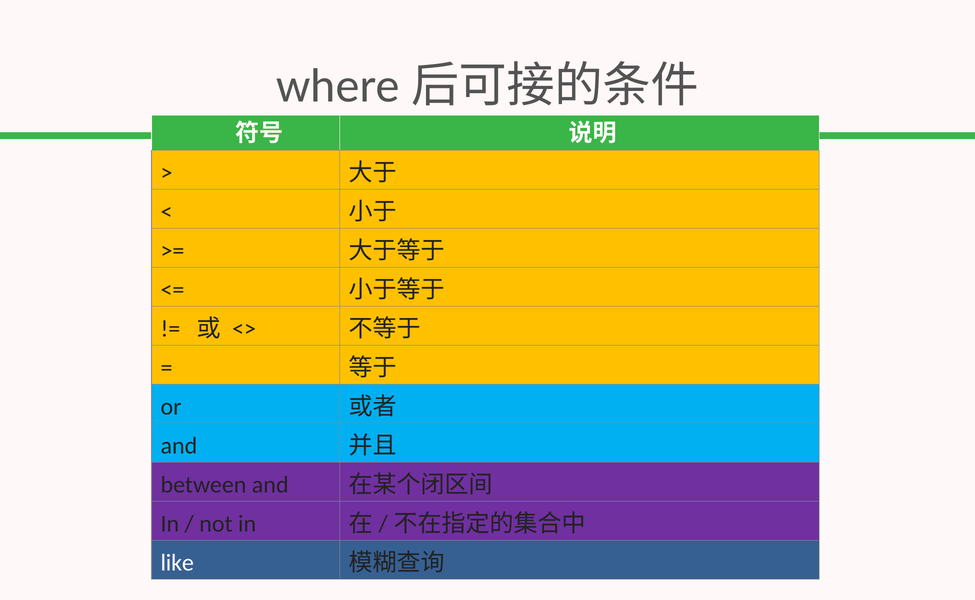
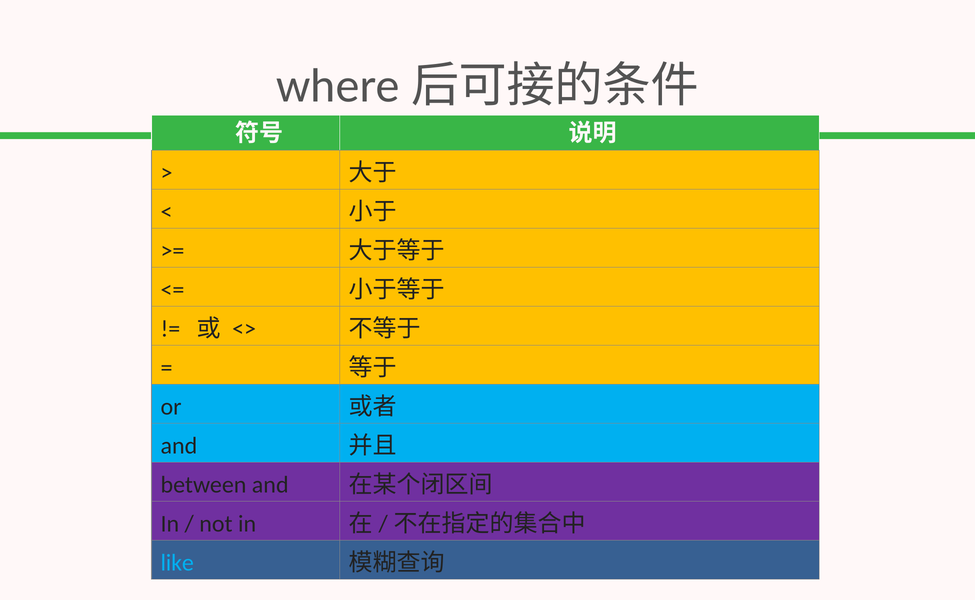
like colour: white -> light blue (177, 563)
